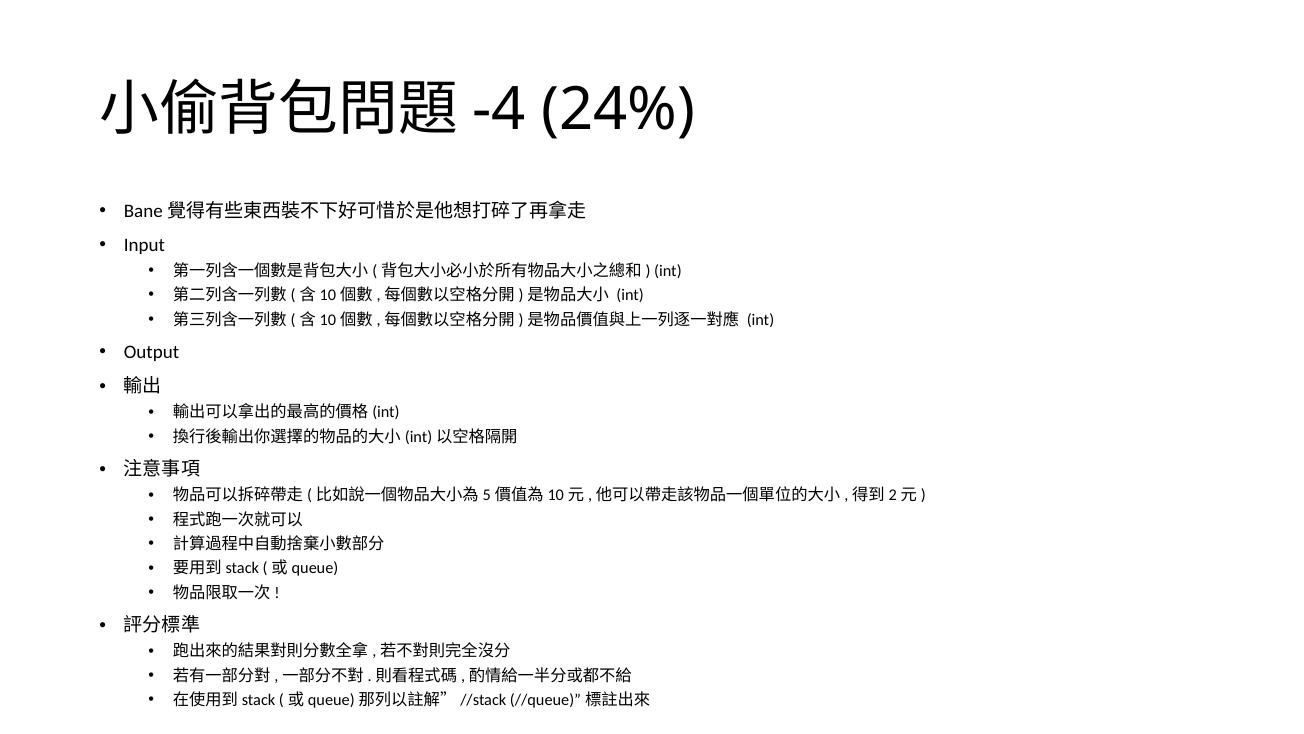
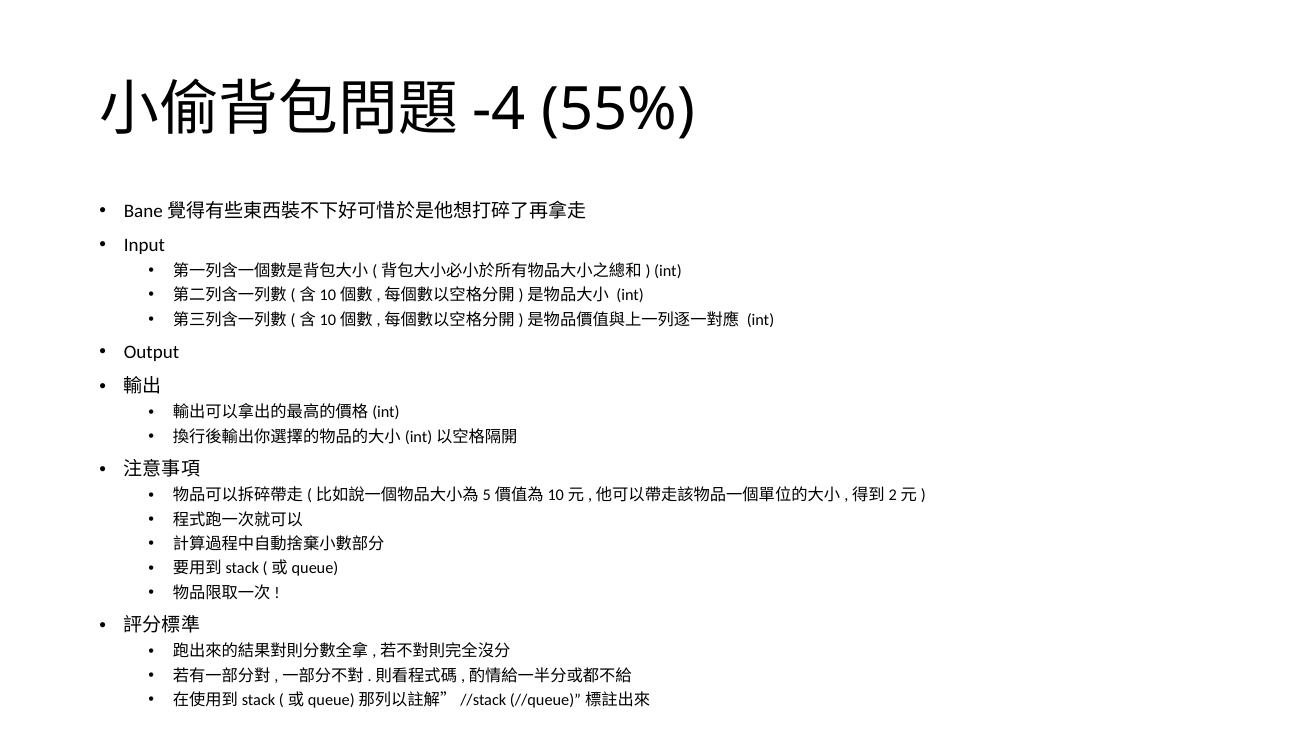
24%: 24% -> 55% (619, 110)
